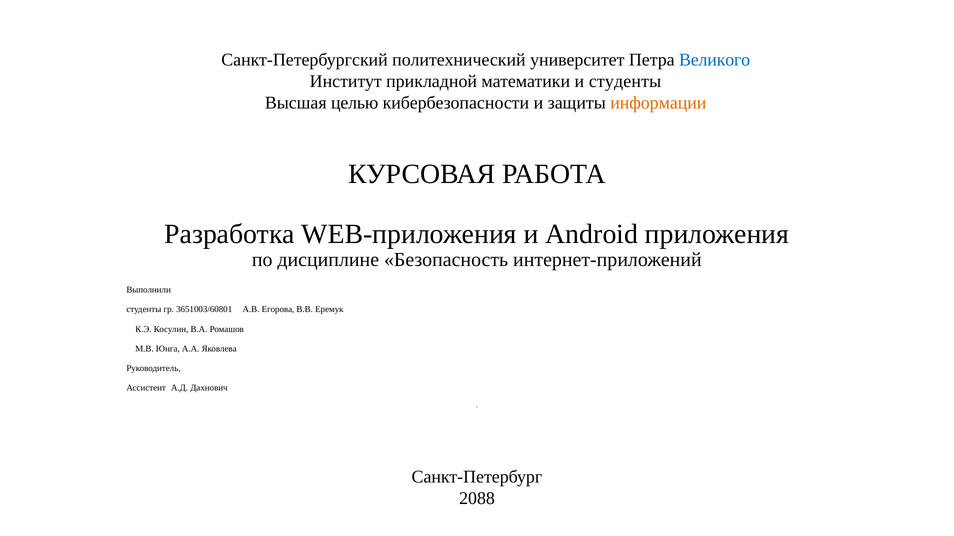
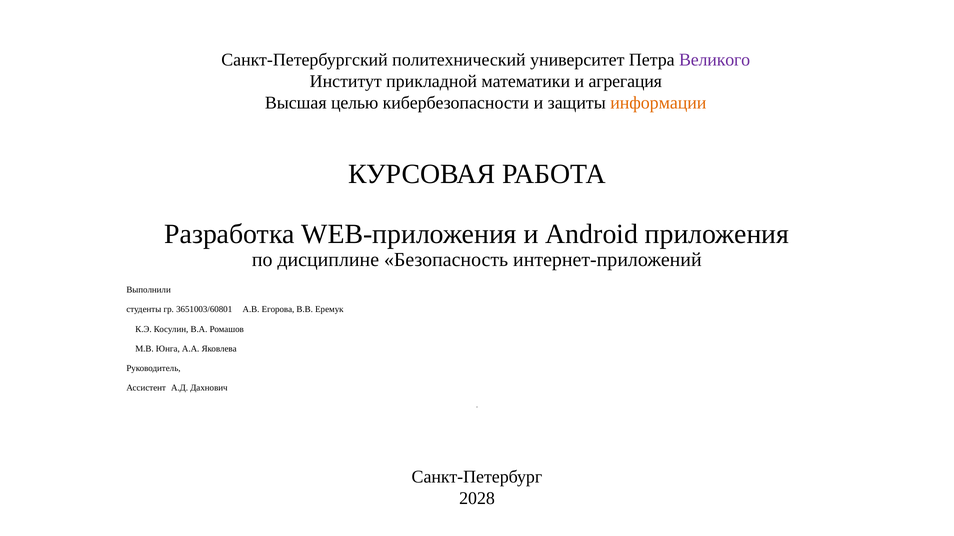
Великого colour: blue -> purple (715, 60)
и студенты: студенты -> агрегация (625, 81)
2088: 2088 -> 2028 (477, 499)
